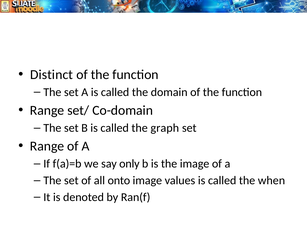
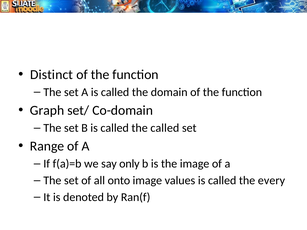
Range: Range -> Graph (47, 110)
the graph: graph -> called (165, 128)
when: when -> every (271, 181)
